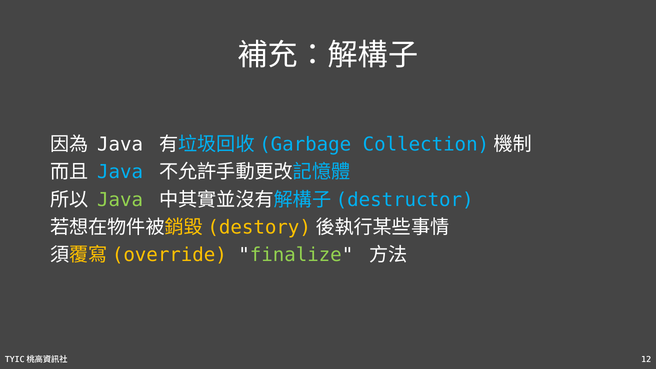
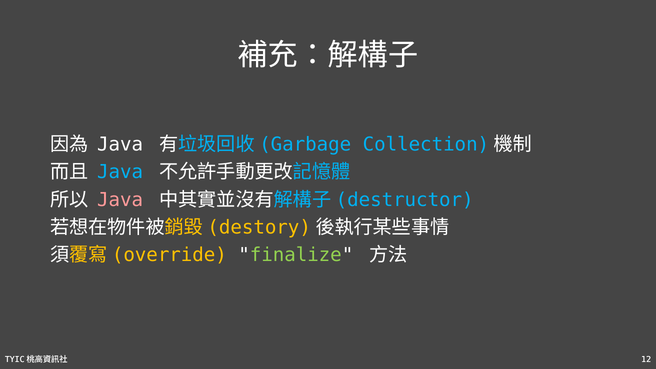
Java colour: light green -> pink (120, 200)
